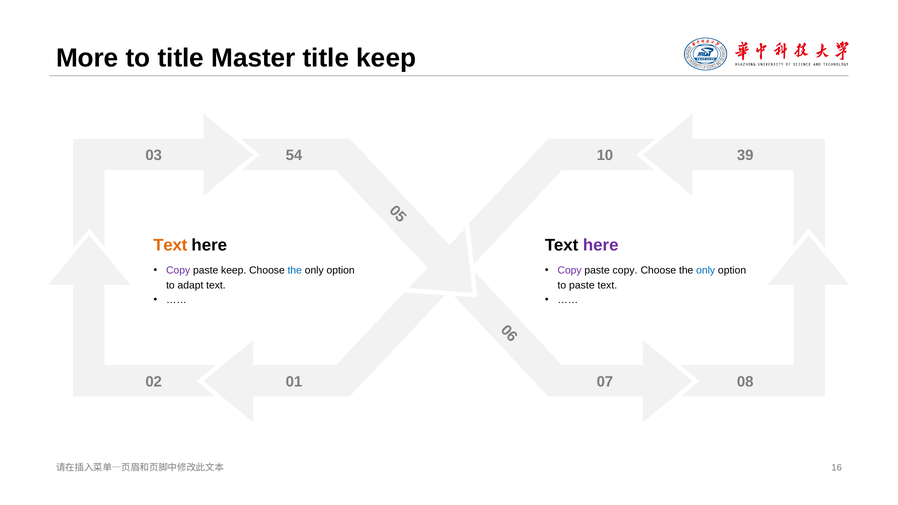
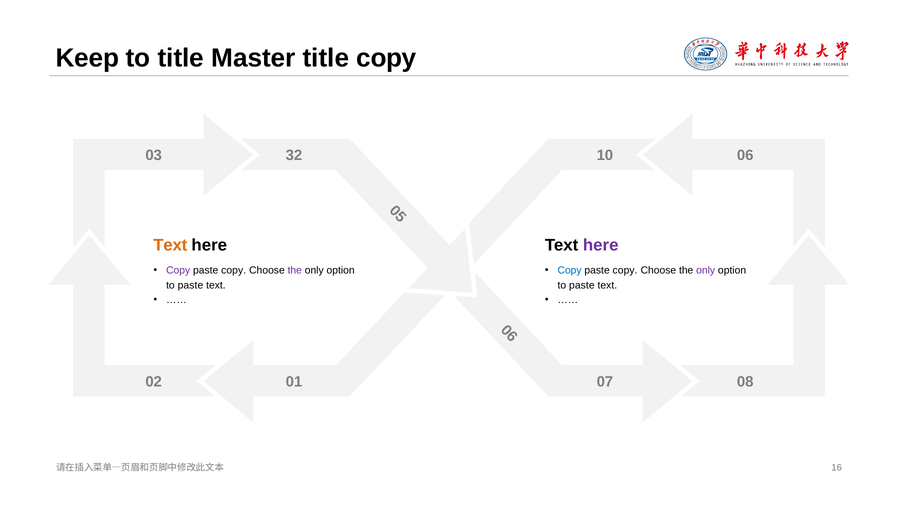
More: More -> Keep (87, 58)
title keep: keep -> copy (386, 58)
54: 54 -> 32 (294, 155)
39: 39 -> 06 (745, 155)
keep: keep -> copy (234, 270)
the colour: blue -> purple (295, 270)
Copy colour: purple -> blue (570, 270)
only colour: blue -> purple (706, 270)
adapt: adapt -> paste (190, 285)
